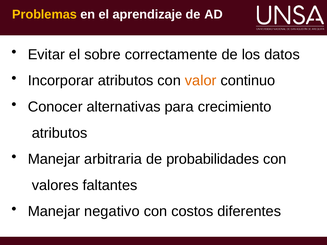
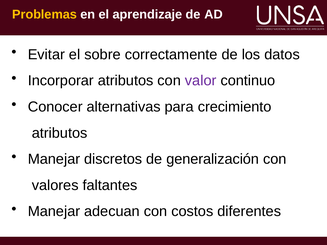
valor colour: orange -> purple (201, 81)
arbitraria: arbitraria -> discretos (113, 159)
probabilidades: probabilidades -> generalización (213, 159)
negativo: negativo -> adecuan (112, 212)
